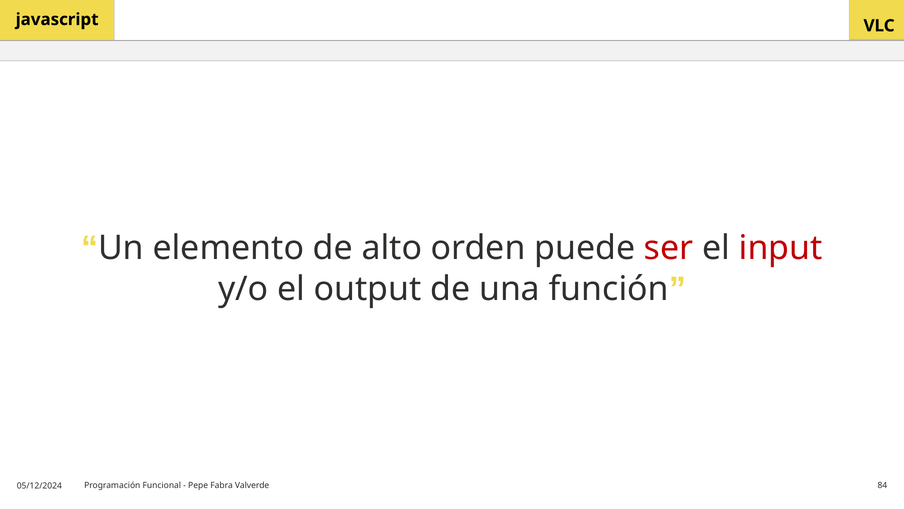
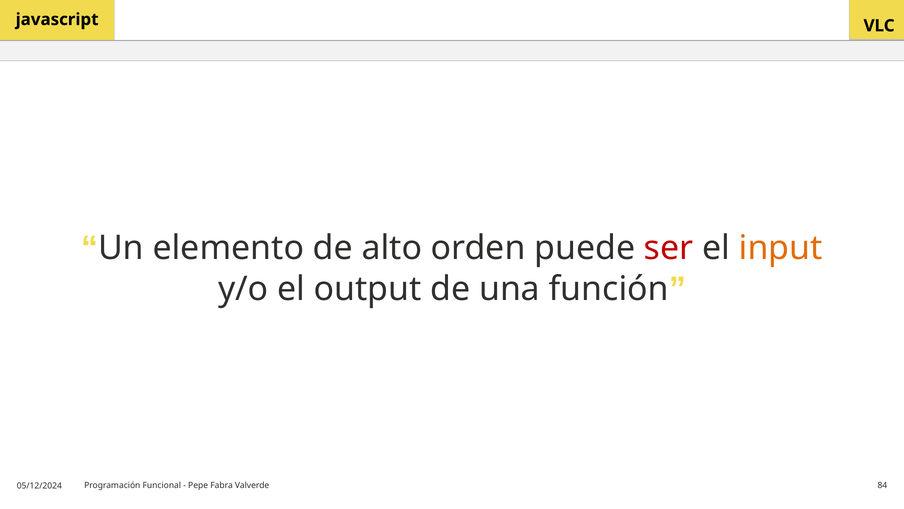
input colour: red -> orange (781, 248)
